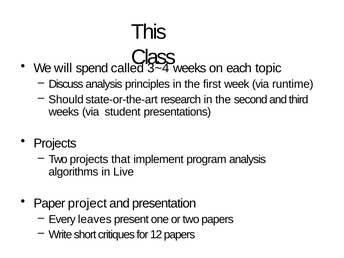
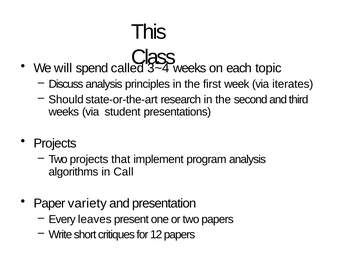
runtime: runtime -> iterates (293, 84)
Live: Live -> Call (124, 172)
project: project -> variety (87, 203)
